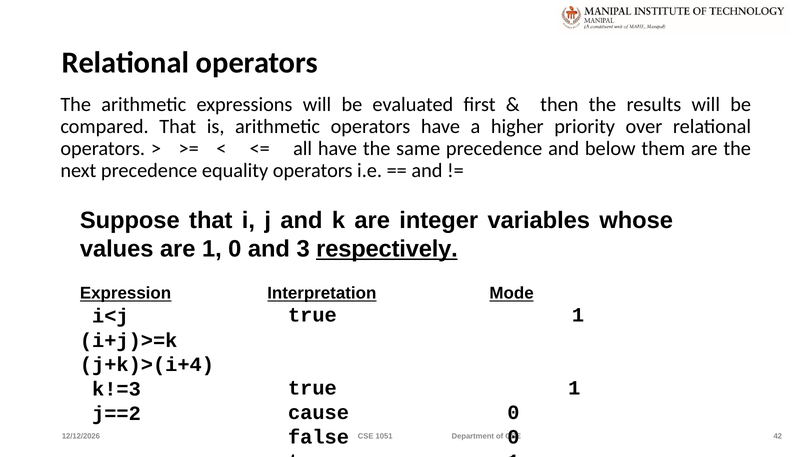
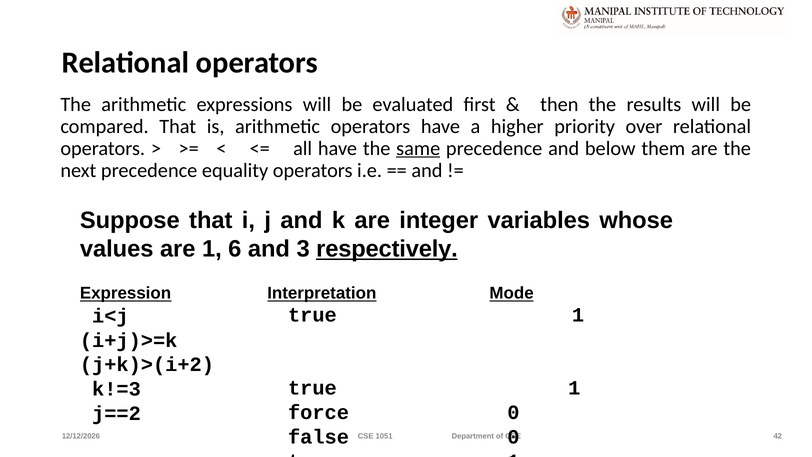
same underline: none -> present (418, 148)
1 0: 0 -> 6 (235, 249)
j+k)>(i+4: j+k)>(i+4 -> j+k)>(i+2 (147, 364)
cause: cause -> force (318, 412)
